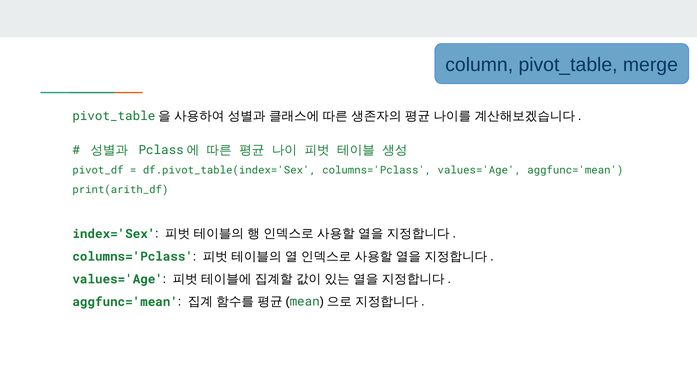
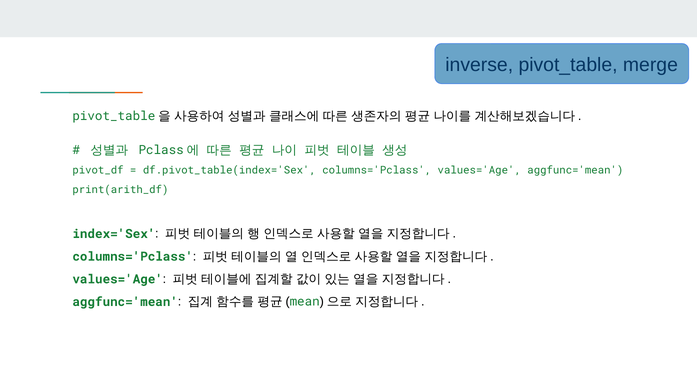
column: column -> inverse (479, 65)
